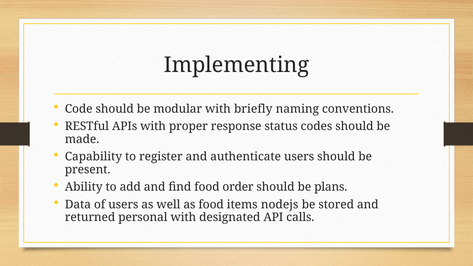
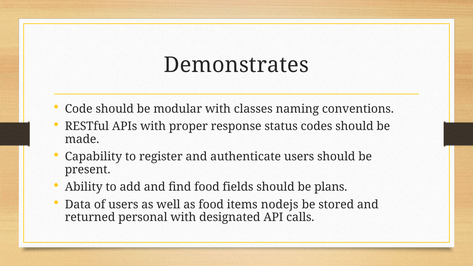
Implementing: Implementing -> Demonstrates (236, 65)
briefly: briefly -> classes (253, 109)
order: order -> fields (238, 187)
